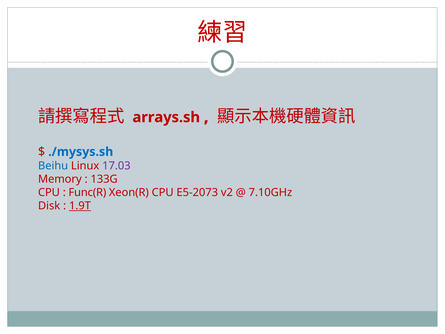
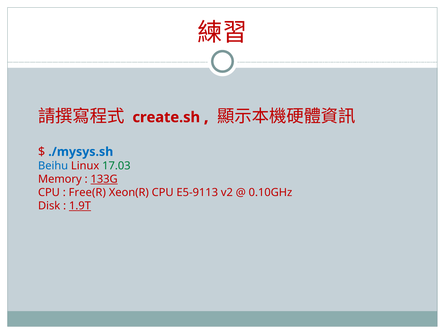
arrays.sh: arrays.sh -> create.sh (166, 117)
17.03 colour: purple -> green (116, 166)
133G underline: none -> present (104, 179)
Func(R: Func(R -> Free(R (87, 192)
E5-2073: E5-2073 -> E5-9113 (197, 192)
7.10GHz: 7.10GHz -> 0.10GHz (270, 192)
